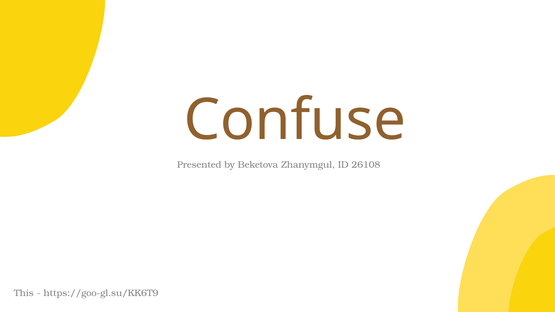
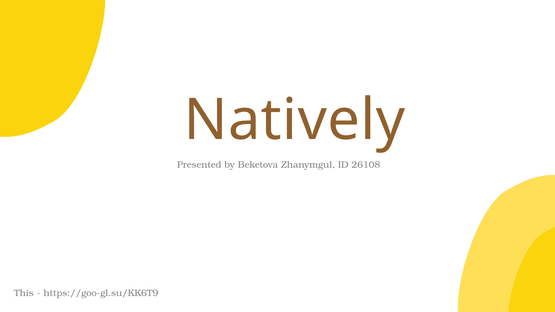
Confuse: Confuse -> Natively (295, 120)
